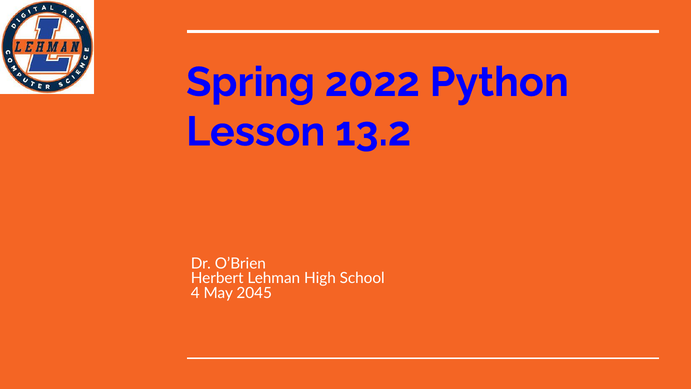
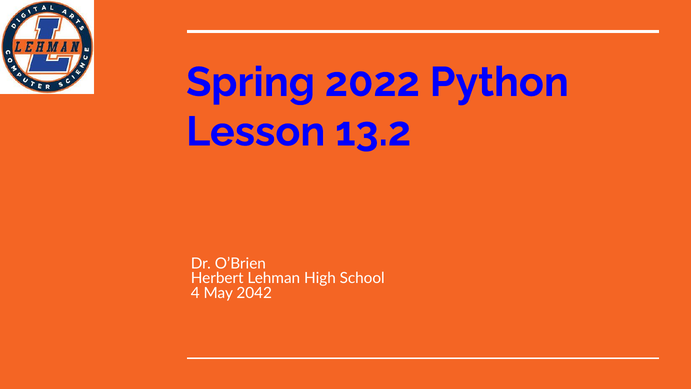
2045: 2045 -> 2042 (254, 293)
